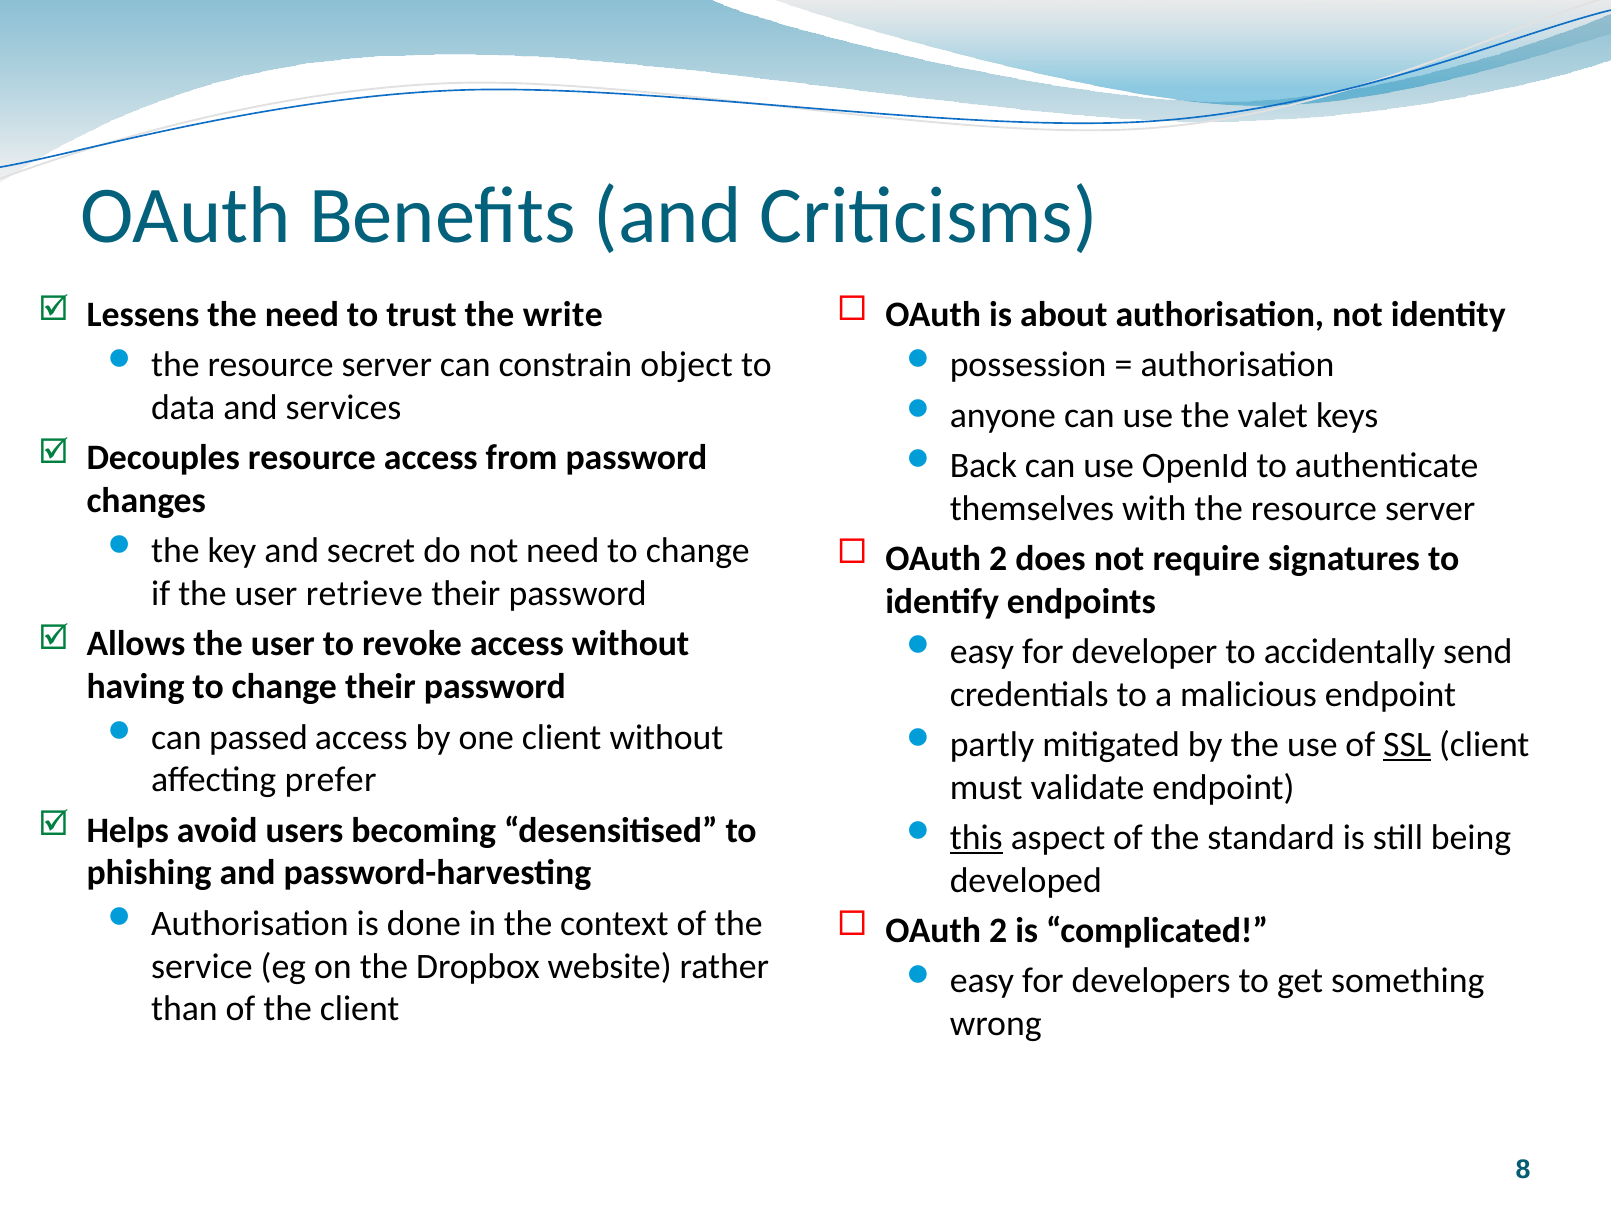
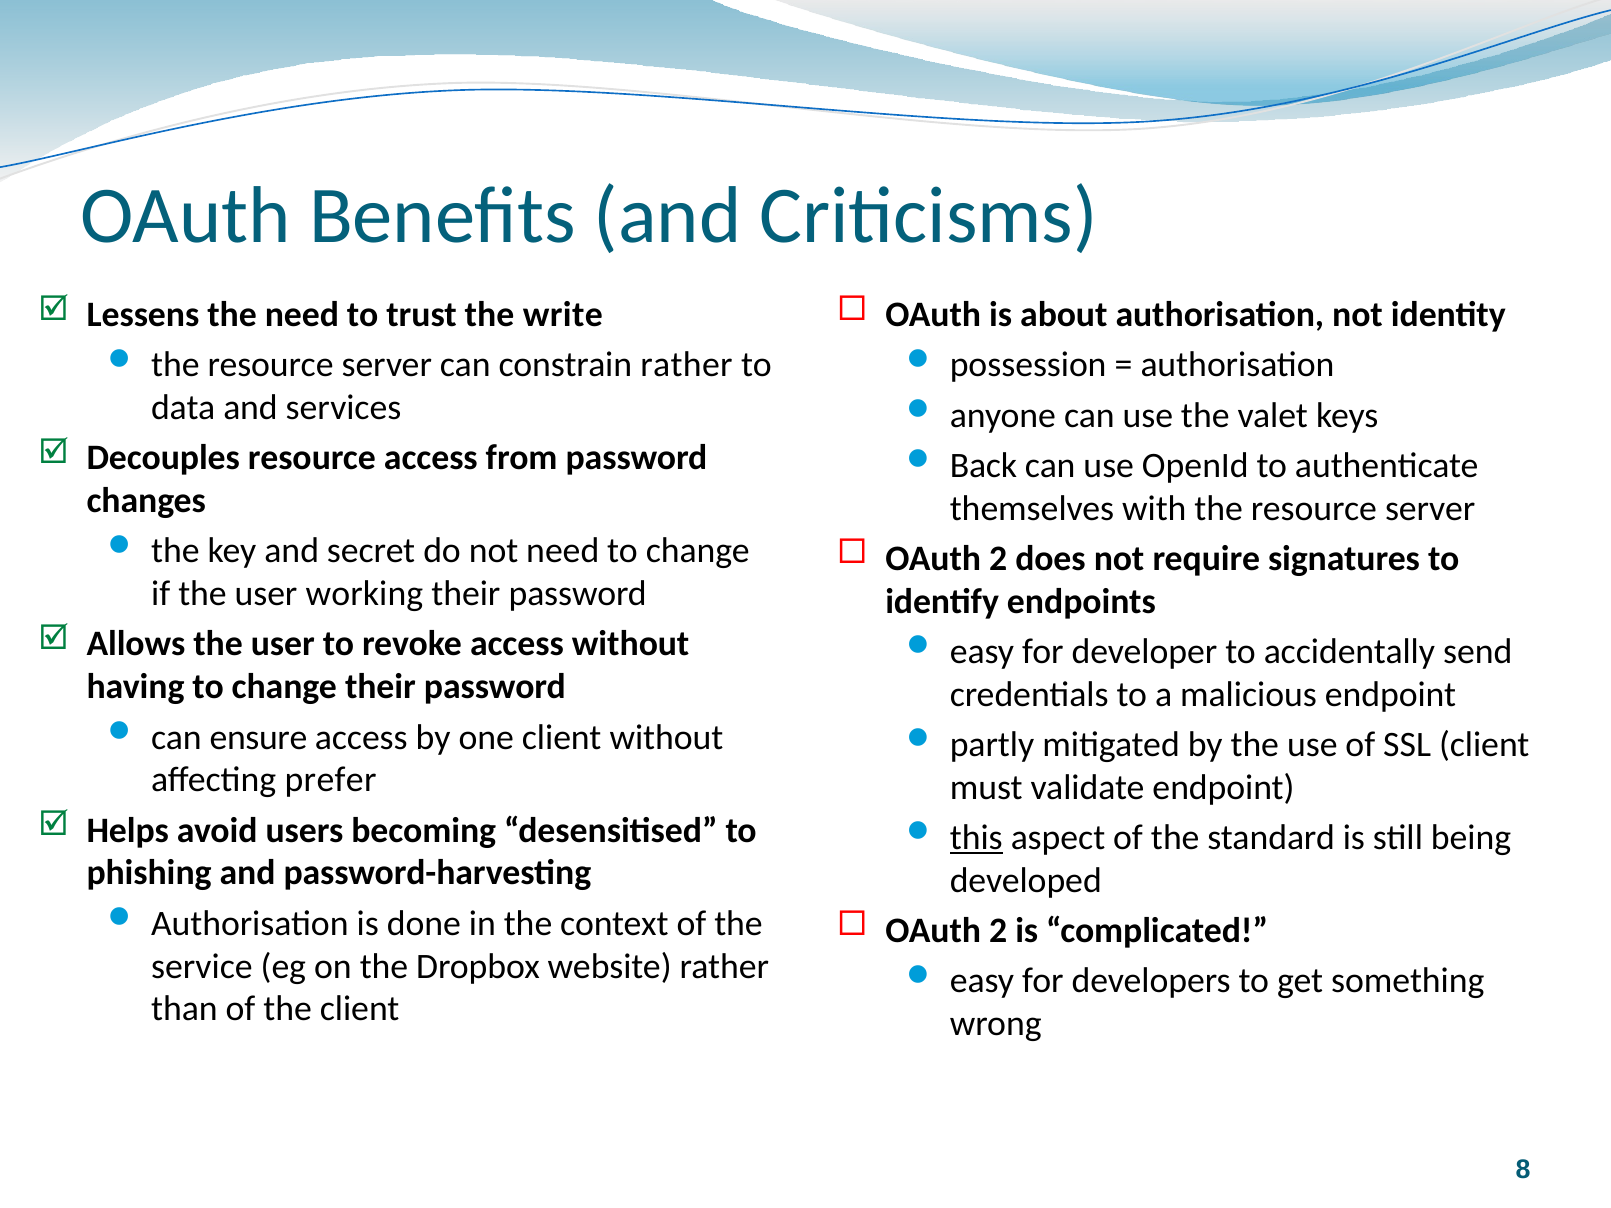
constrain object: object -> rather (687, 365)
retrieve: retrieve -> working (364, 594)
passed: passed -> ensure (258, 737)
SSL underline: present -> none (1407, 745)
